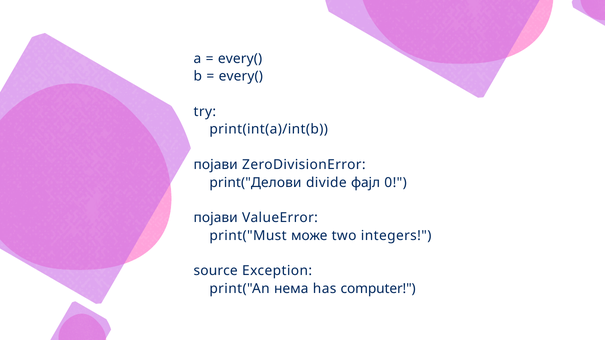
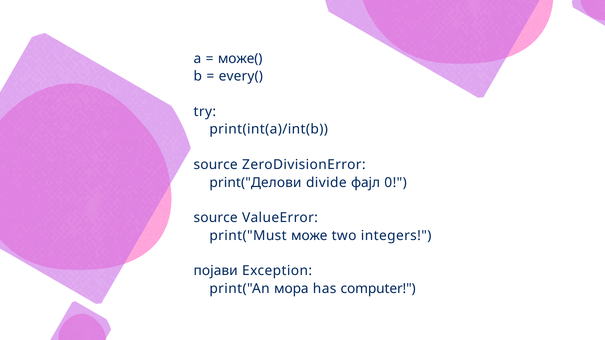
every(: every( -> може( (240, 59)
појави: појави -> source (216, 165)
појави: појави -> source (216, 218)
source: source -> појави (216, 271)
нема: нема -> мора (291, 289)
